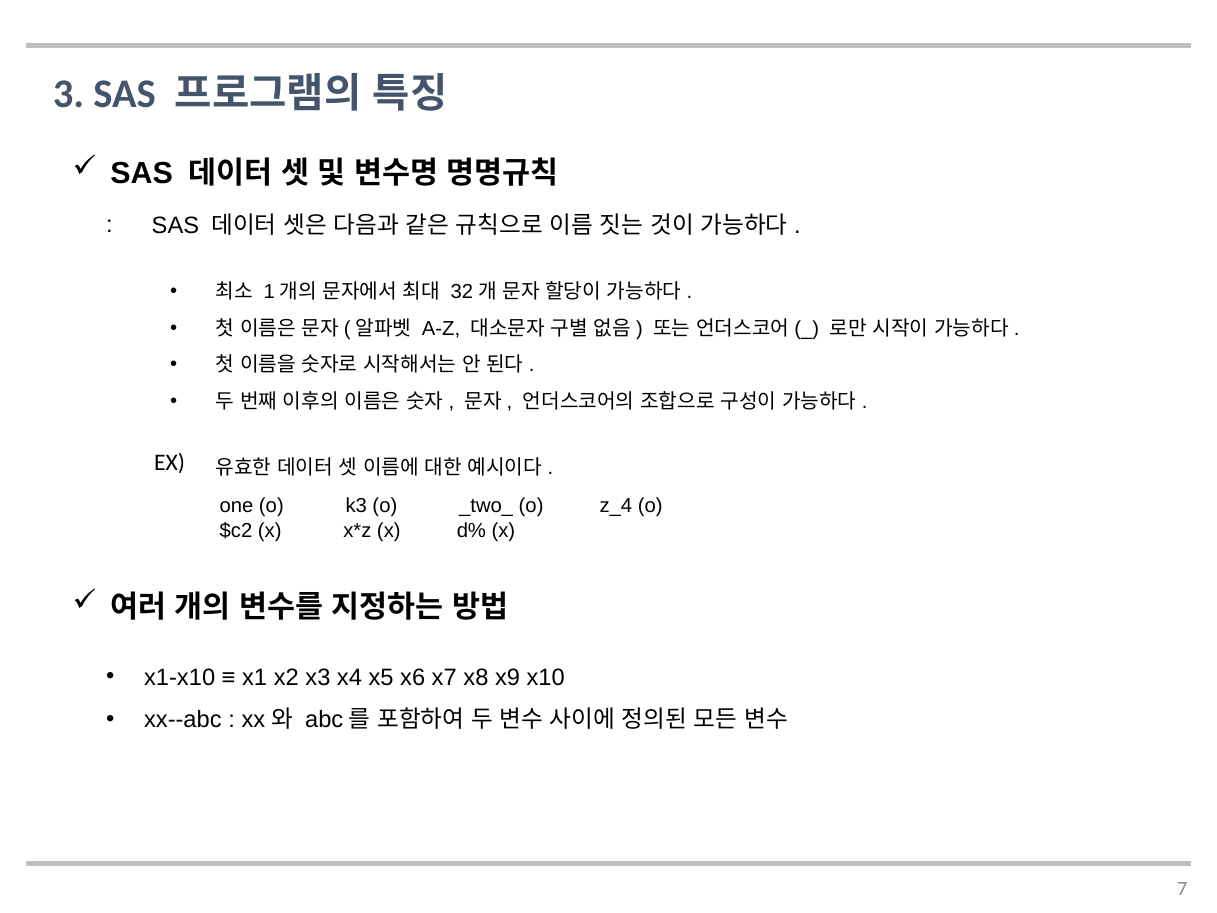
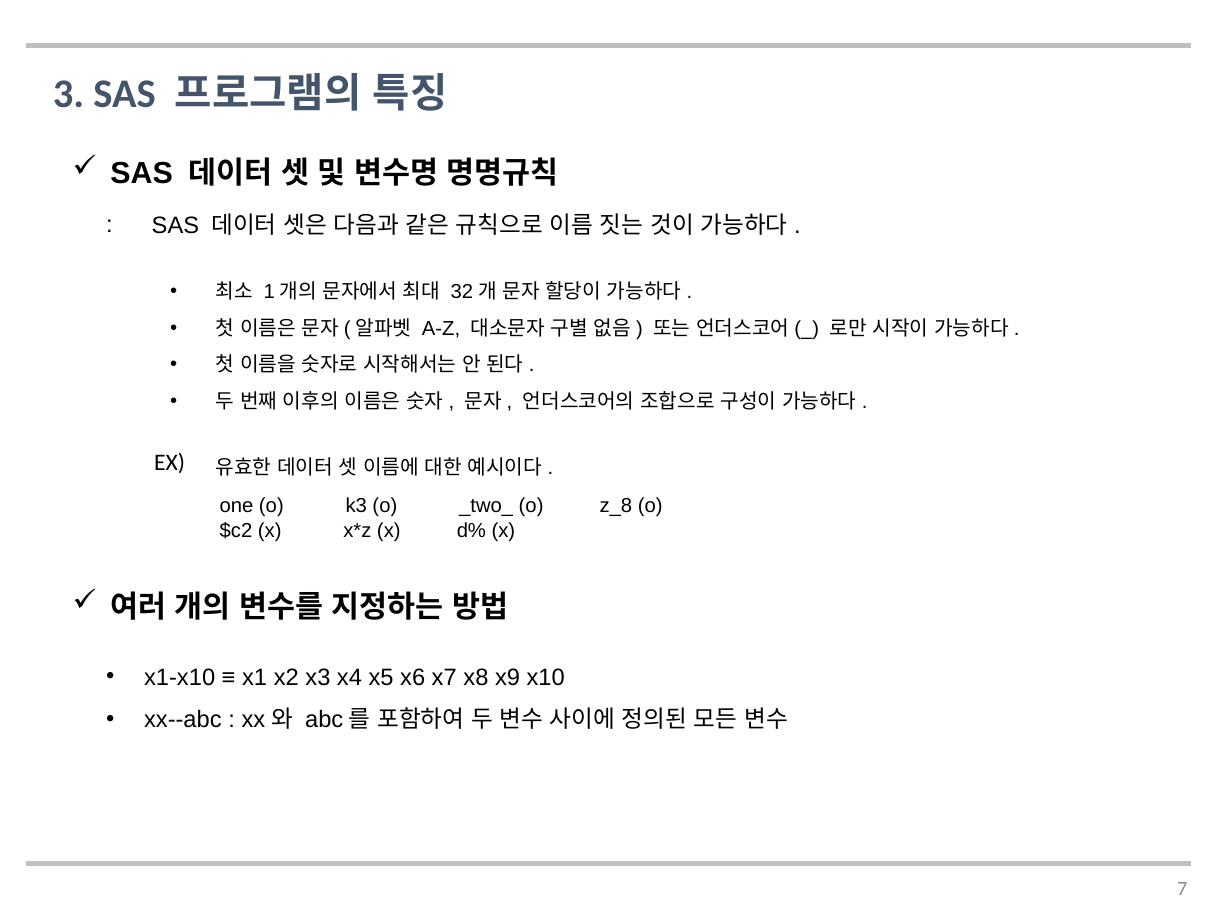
z_4: z_4 -> z_8 (616, 506)
